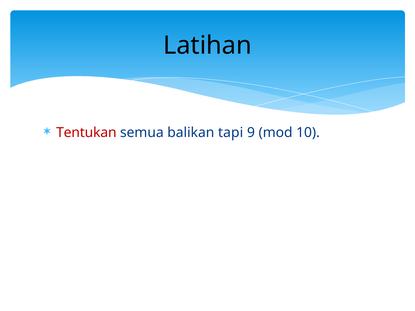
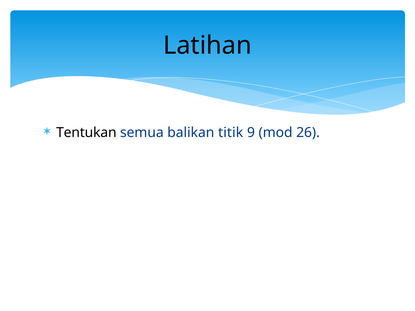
Tentukan colour: red -> black (86, 133)
tapi: tapi -> titik (231, 133)
10: 10 -> 26 (308, 133)
